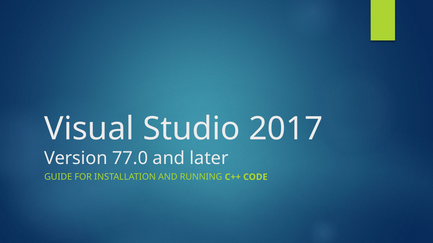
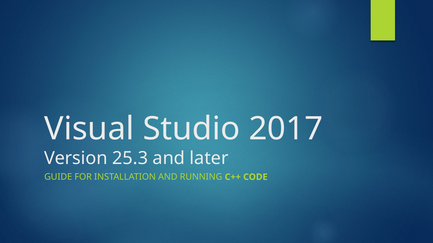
77.0: 77.0 -> 25.3 (130, 158)
